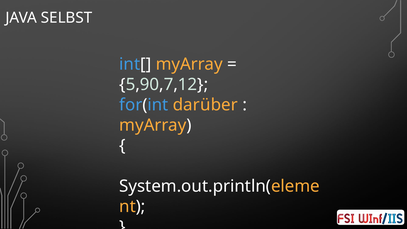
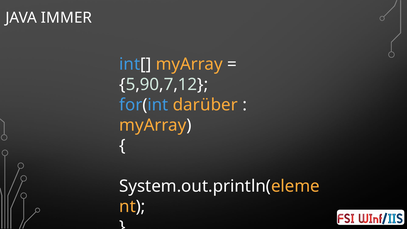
SELBST: SELBST -> IMMER (67, 18)
